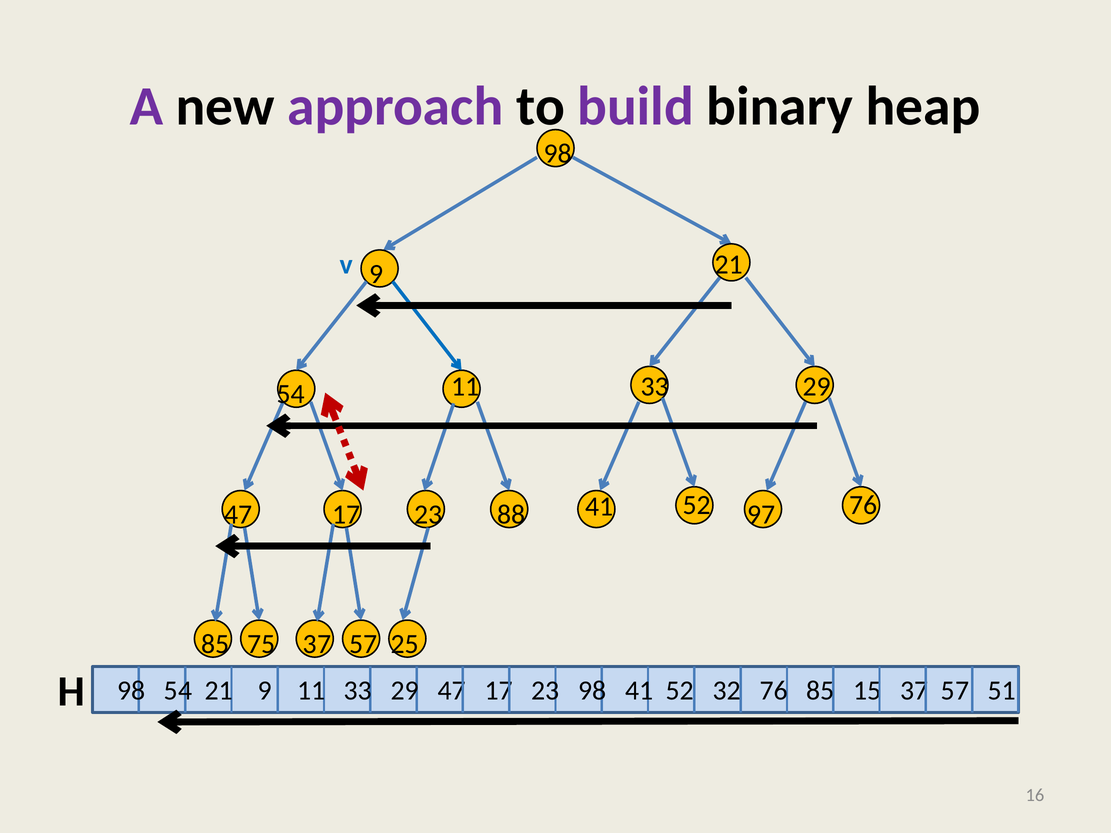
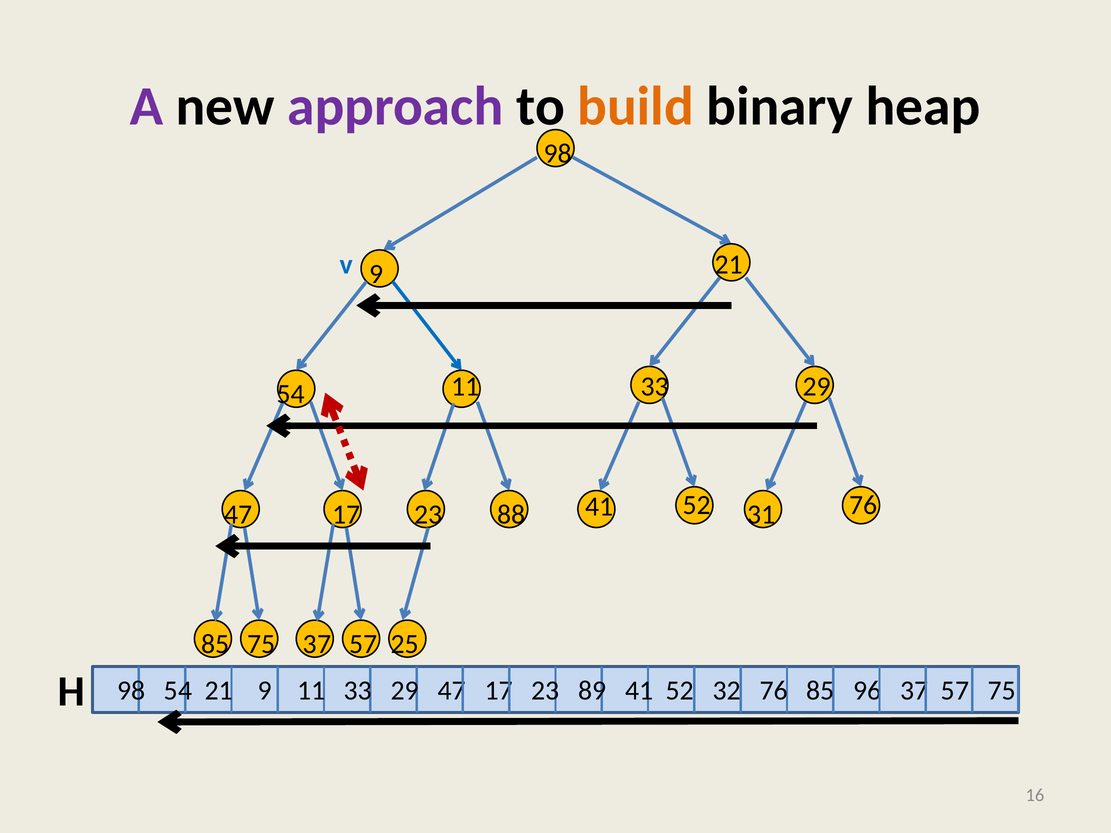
build colour: purple -> orange (636, 107)
97: 97 -> 31 (761, 515)
23 98: 98 -> 89 (592, 691)
15: 15 -> 96 (867, 691)
57 51: 51 -> 75 (1002, 691)
